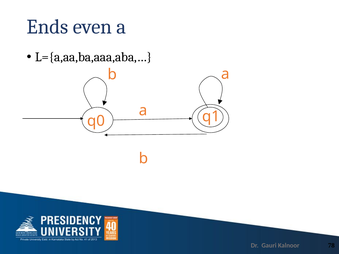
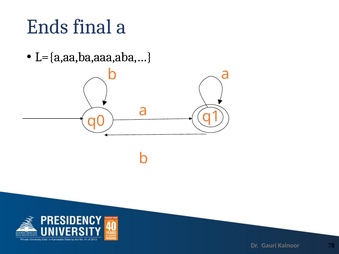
even: even -> final (92, 27)
